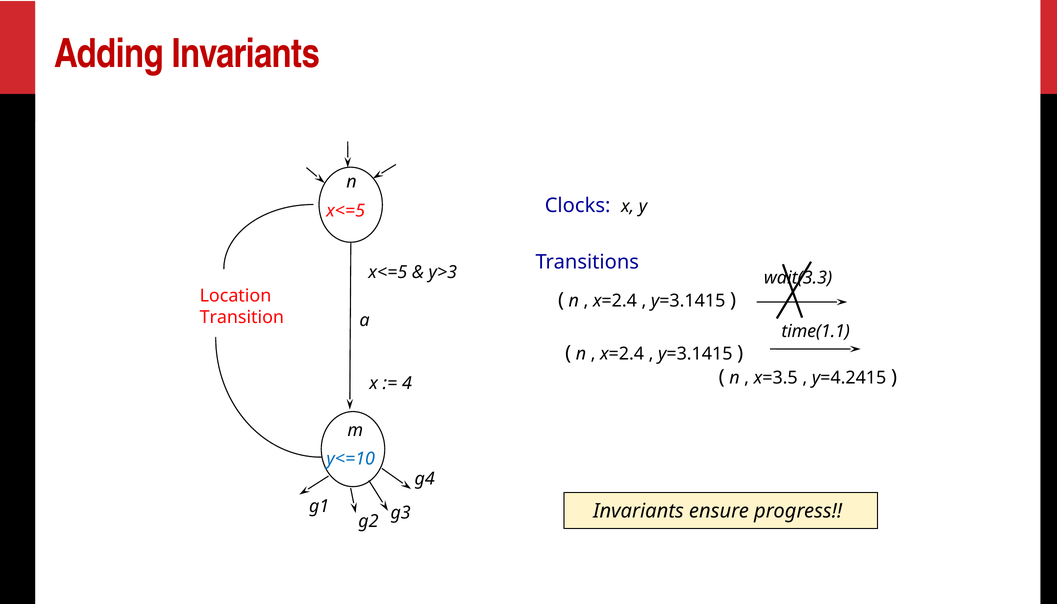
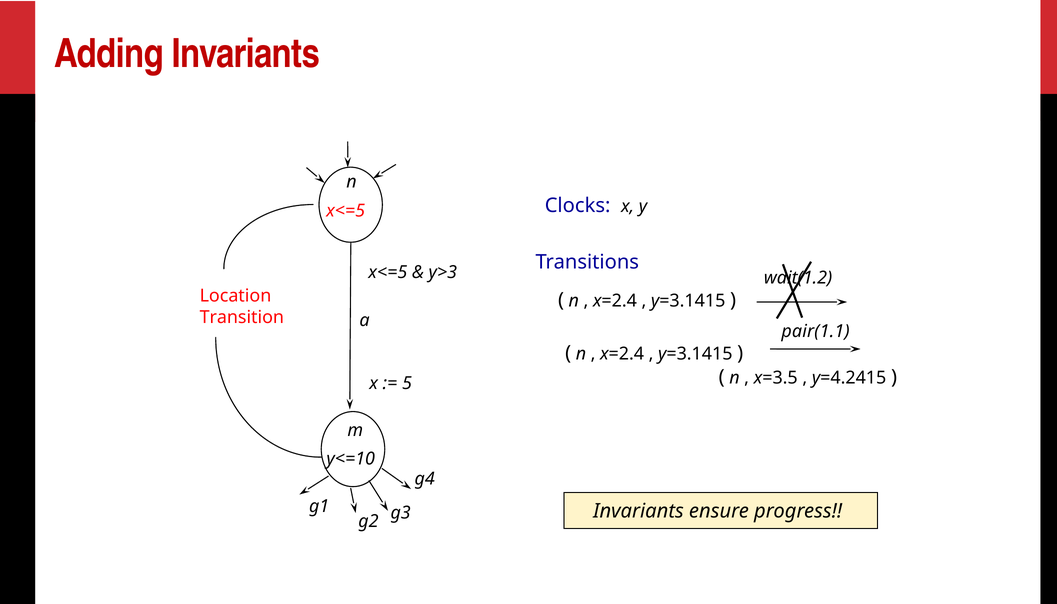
wait(3.3: wait(3.3 -> wait(1.2 (798, 278)
time(1.1: time(1.1 -> pair(1.1 (816, 331)
4: 4 -> 5 (407, 383)
y<=10 colour: blue -> black (351, 459)
